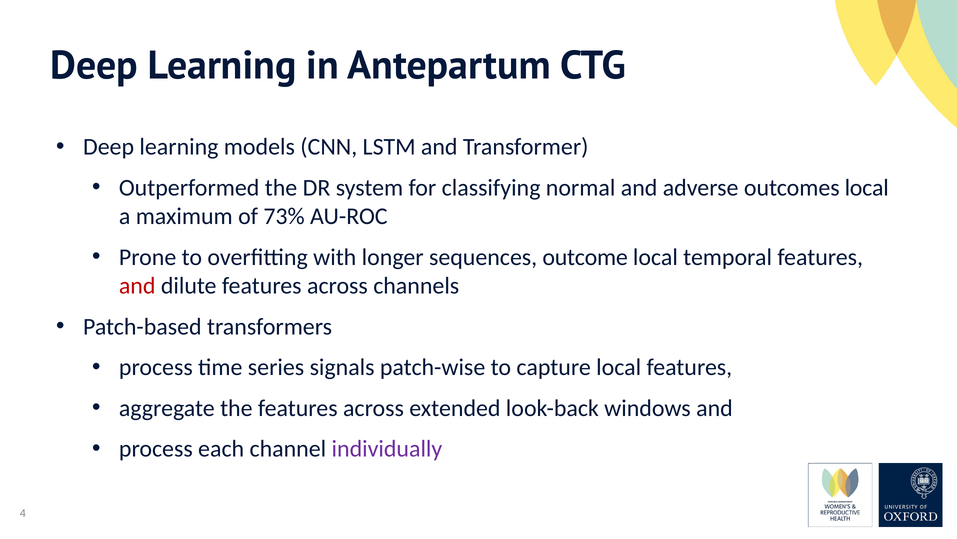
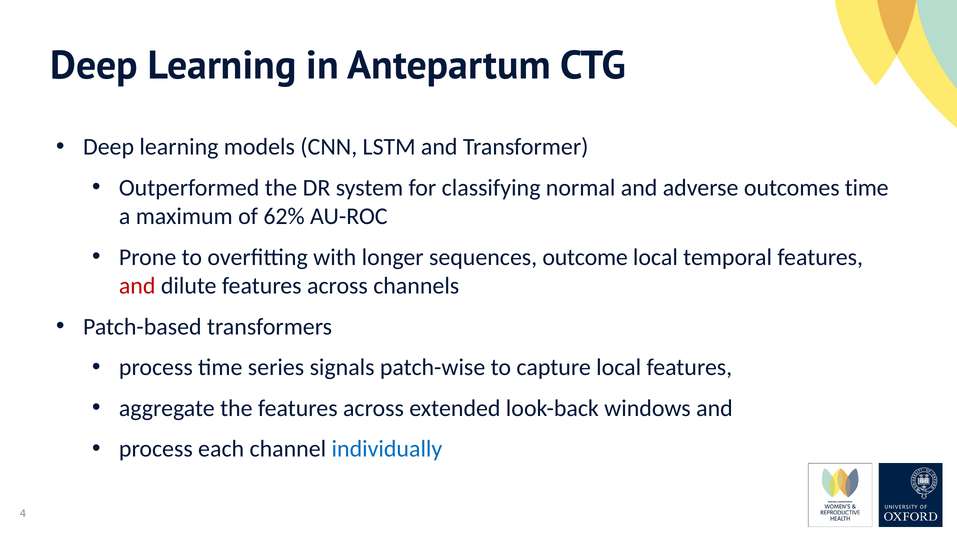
outcomes local: local -> time (867, 188)
73%: 73% -> 62% (284, 216)
individually colour: purple -> blue (387, 448)
